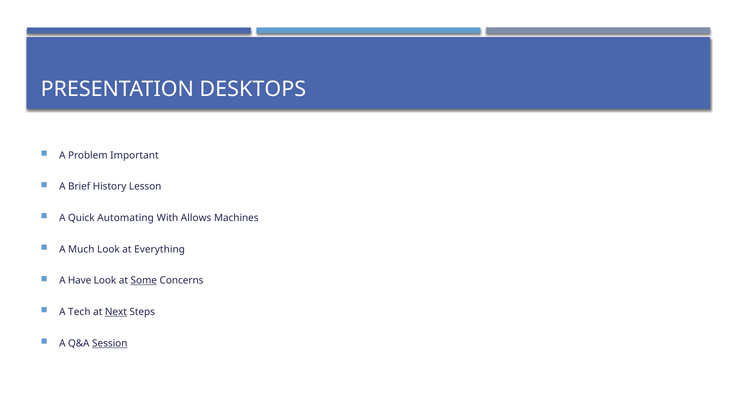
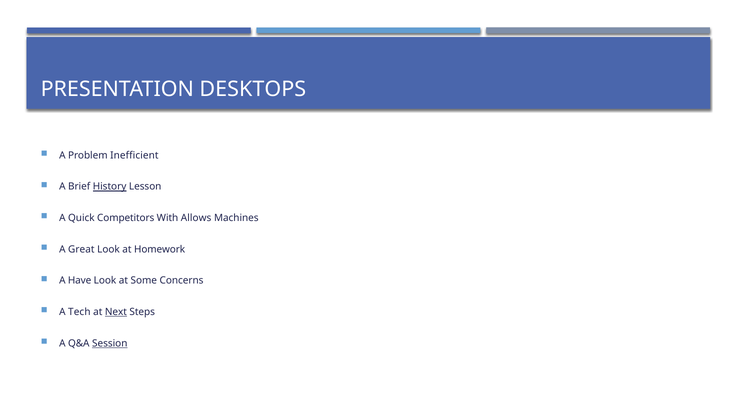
Important: Important -> Inefficient (134, 156)
History underline: none -> present (110, 187)
Automating: Automating -> Competitors (126, 218)
Much: Much -> Great (81, 250)
Everything: Everything -> Homework (160, 250)
Some underline: present -> none (144, 281)
